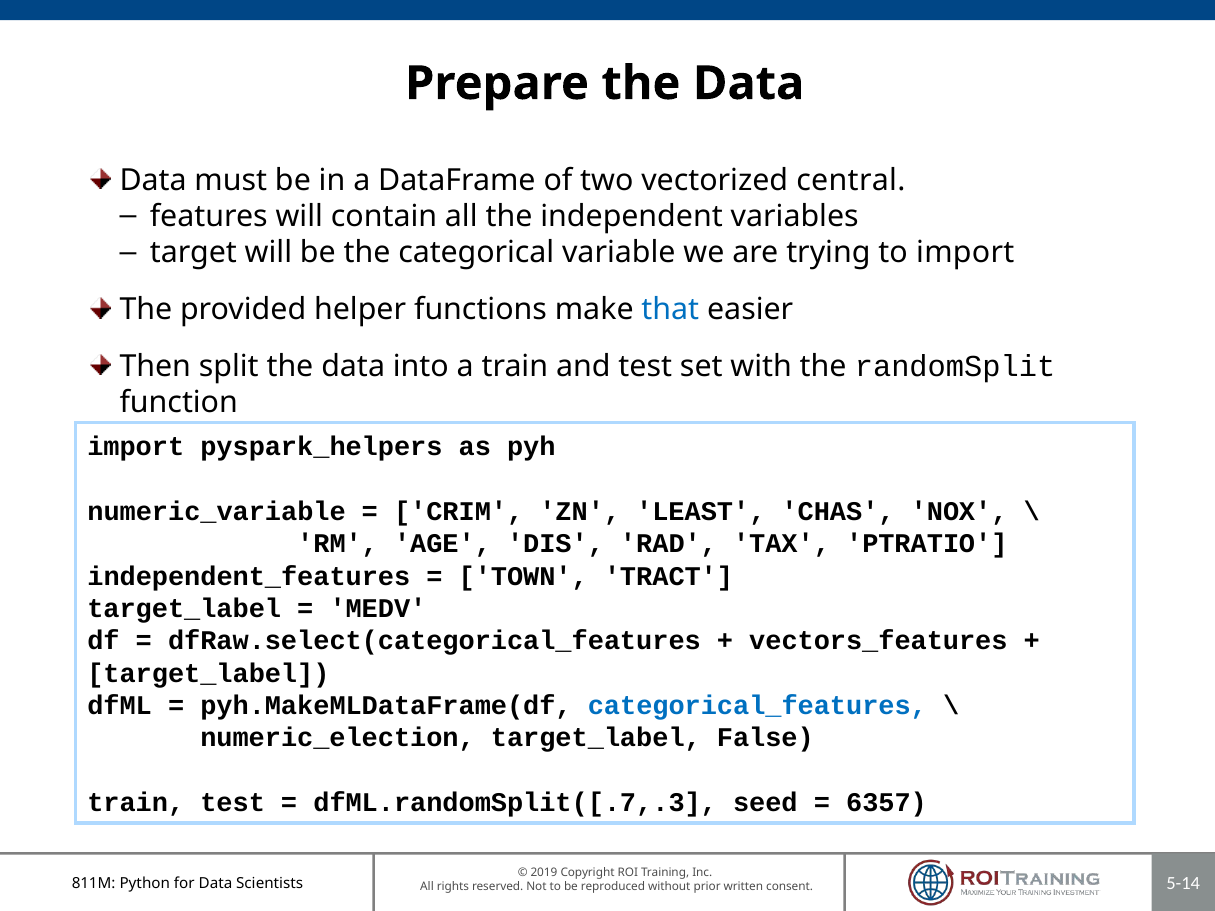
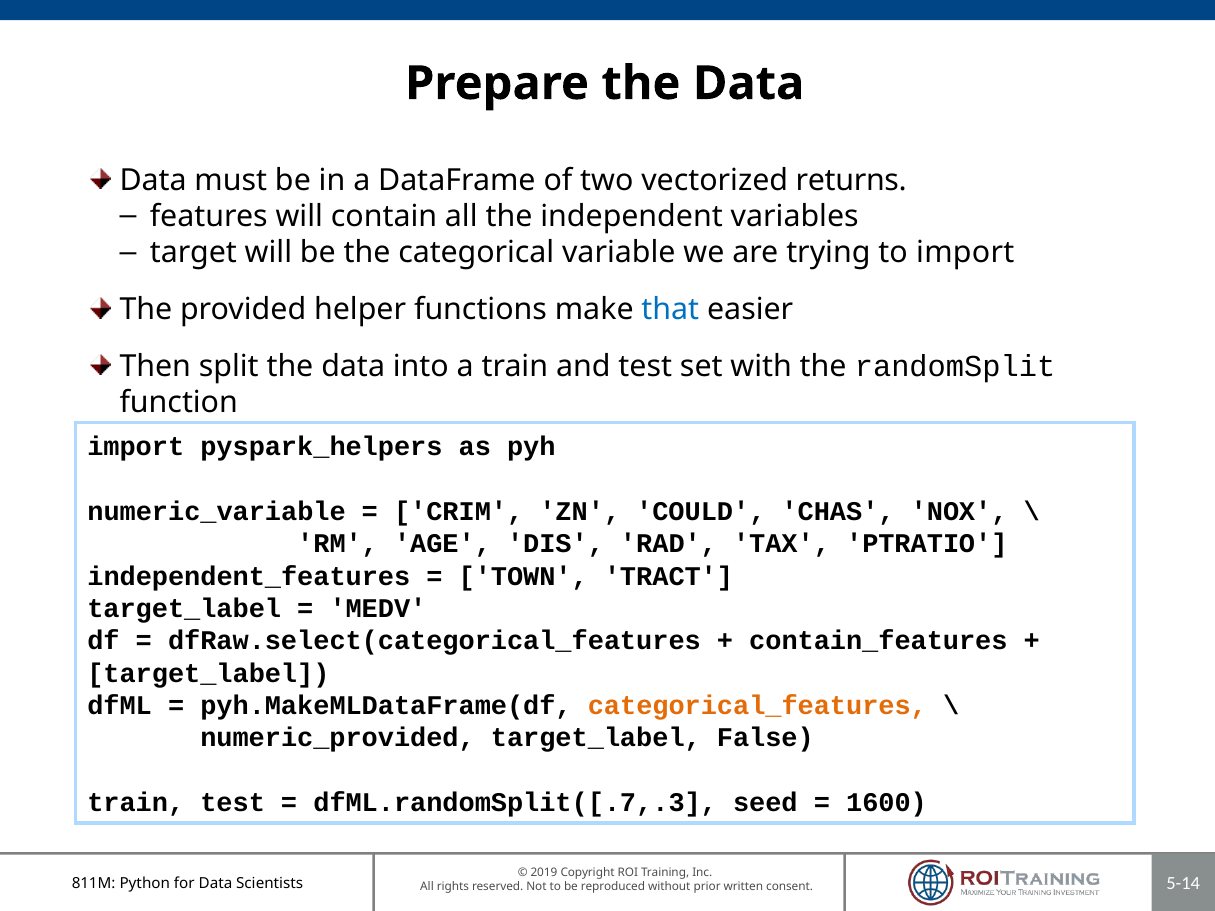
central: central -> returns (851, 180)
LEAST: LEAST -> COULD (701, 511)
vectors_features: vectors_features -> contain_features (878, 641)
categorical_features colour: blue -> orange (757, 706)
numeric_election: numeric_election -> numeric_provided (338, 738)
6357: 6357 -> 1600 (887, 803)
